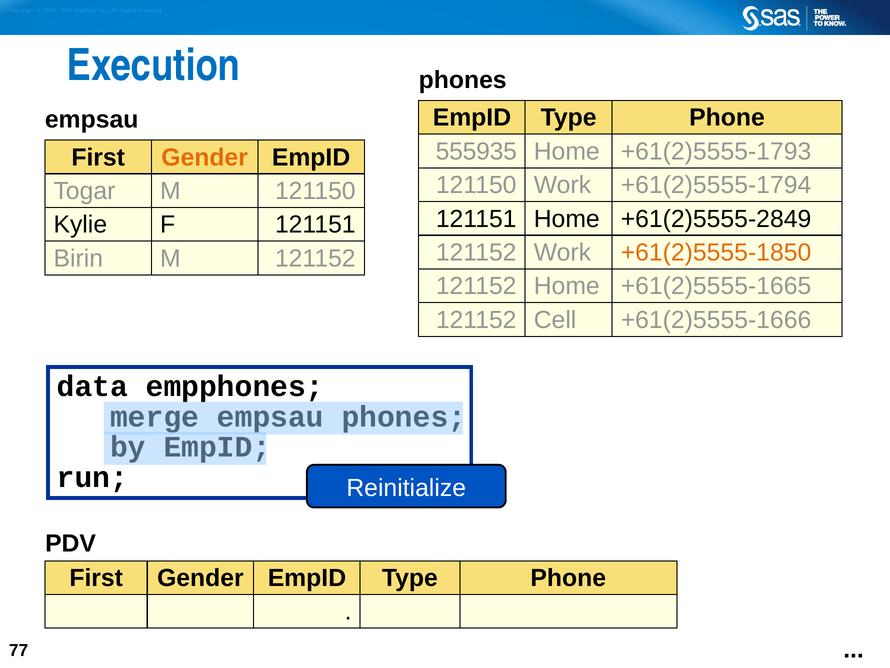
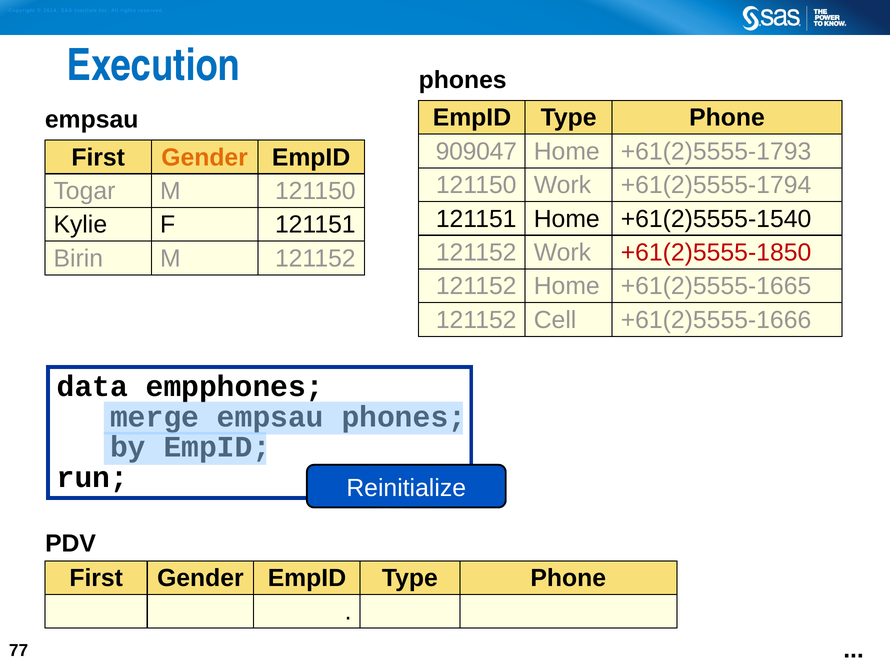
555935: 555935 -> 909047 (476, 151)
+61(2)5555-2849: +61(2)5555-2849 -> +61(2)5555-1540 (716, 219)
+61(2)5555-1850 colour: orange -> red (716, 252)
